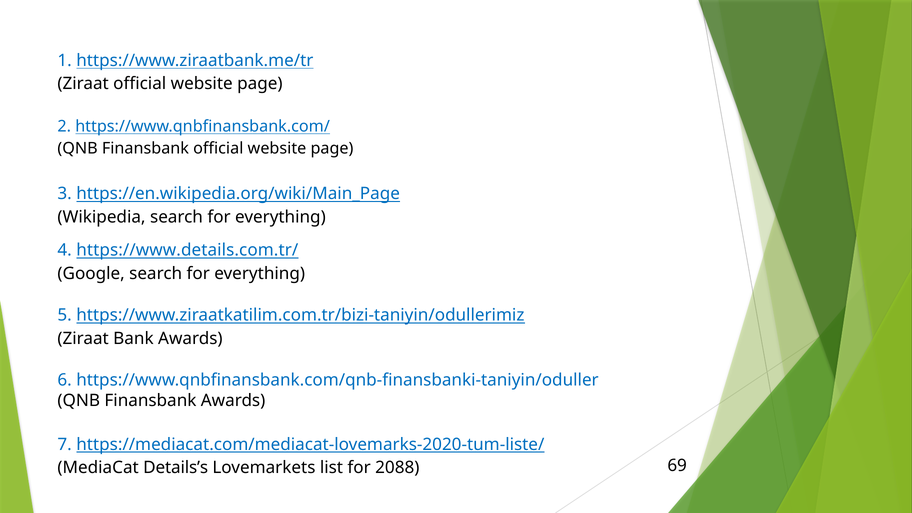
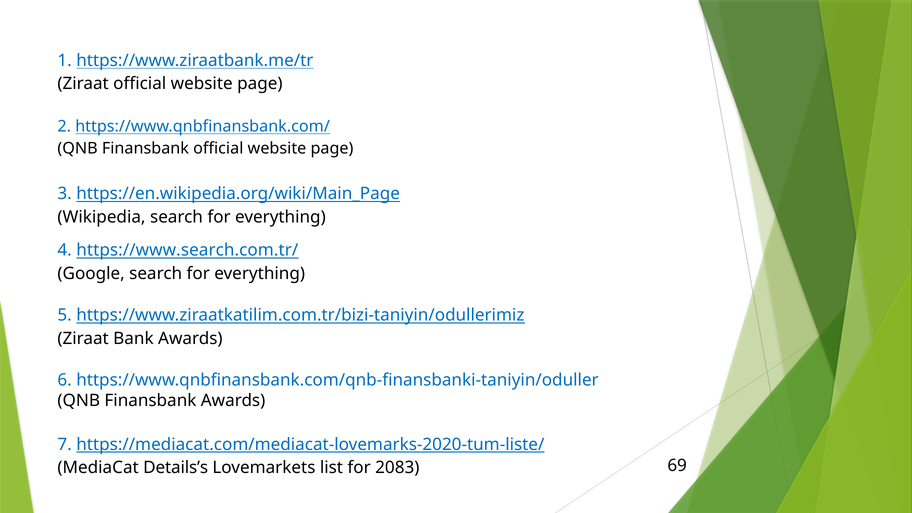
https://www.details.com.tr/: https://www.details.com.tr/ -> https://www.search.com.tr/ (187, 250)
2088: 2088 -> 2083 (397, 468)
